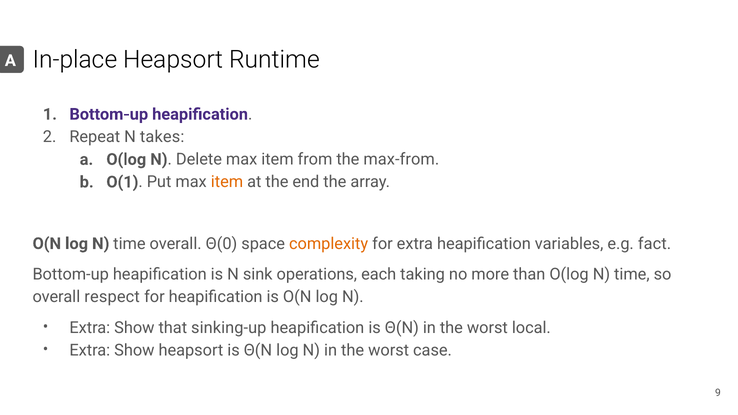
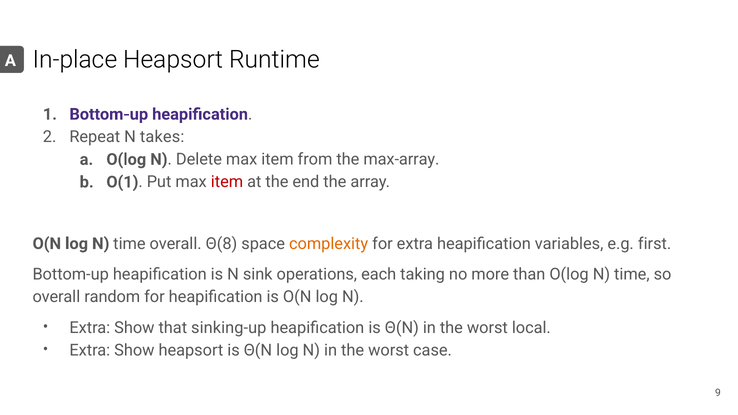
max-from: max-from -> max-array (401, 160)
item colour: orange -> red (227, 182)
Θ(0: Θ(0 -> Θ(8 (221, 244)
fact: fact -> first (655, 244)
respect: respect -> random (112, 297)
